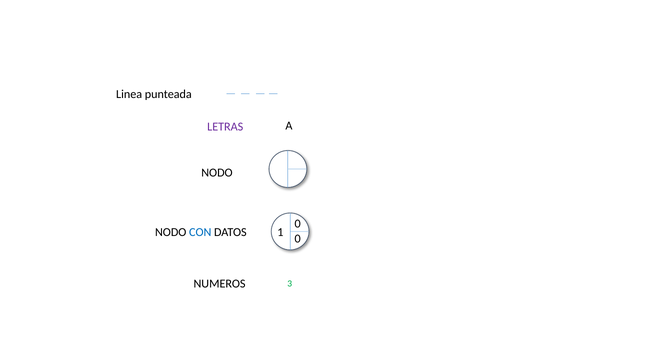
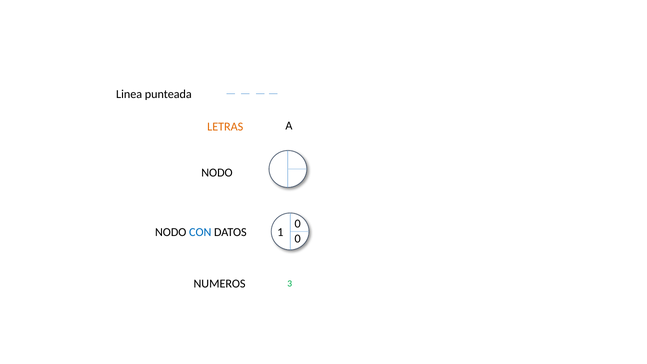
LETRAS colour: purple -> orange (225, 127)
